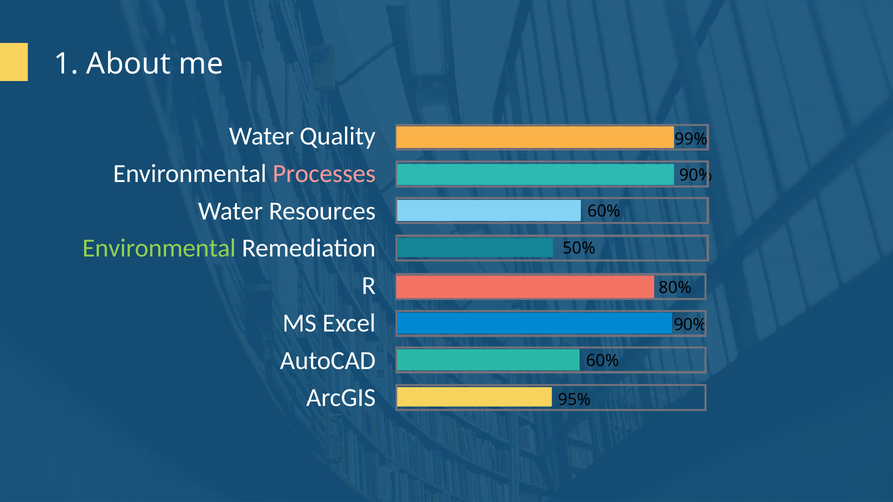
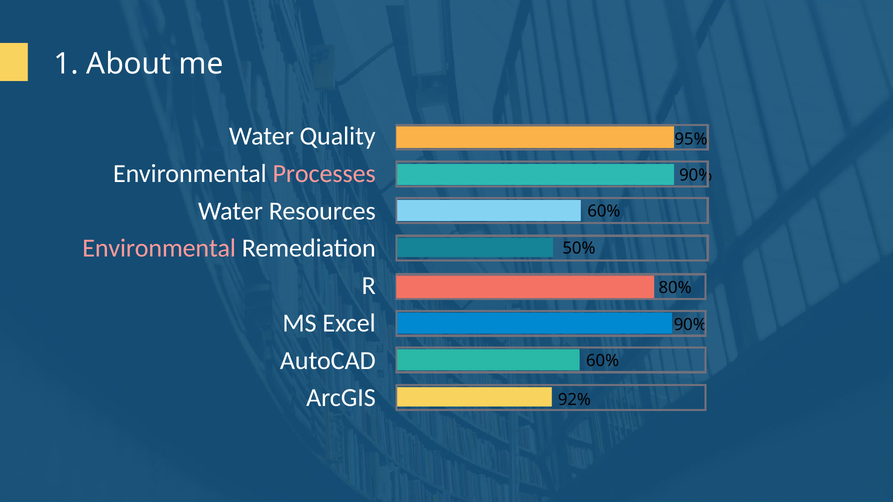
99%: 99% -> 95% (691, 139)
Environmental colour: light green -> pink (159, 248)
95%: 95% -> 92% (574, 400)
